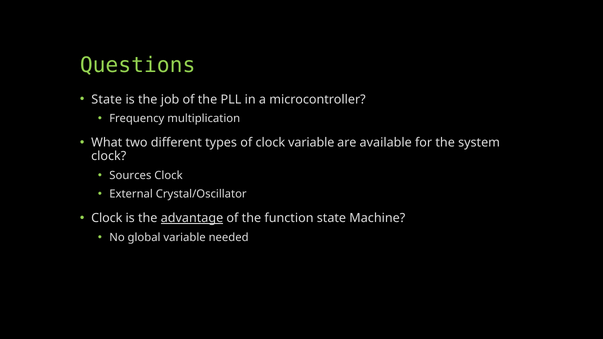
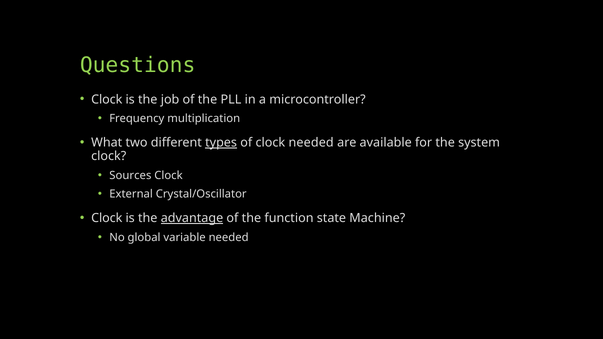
State: State -> Clock (107, 99)
types underline: none -> present (221, 143)
clock variable: variable -> needed (311, 143)
